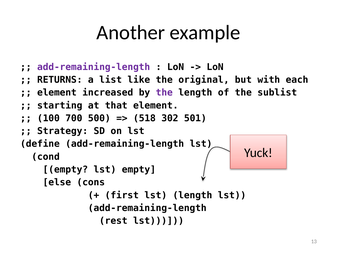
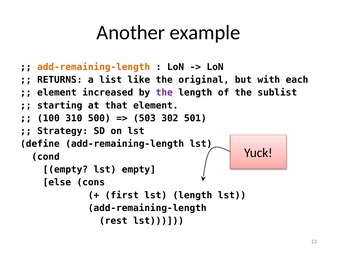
add-remaining-length colour: purple -> orange (94, 67)
700: 700 -> 310 (74, 118)
518: 518 -> 503 (144, 118)
